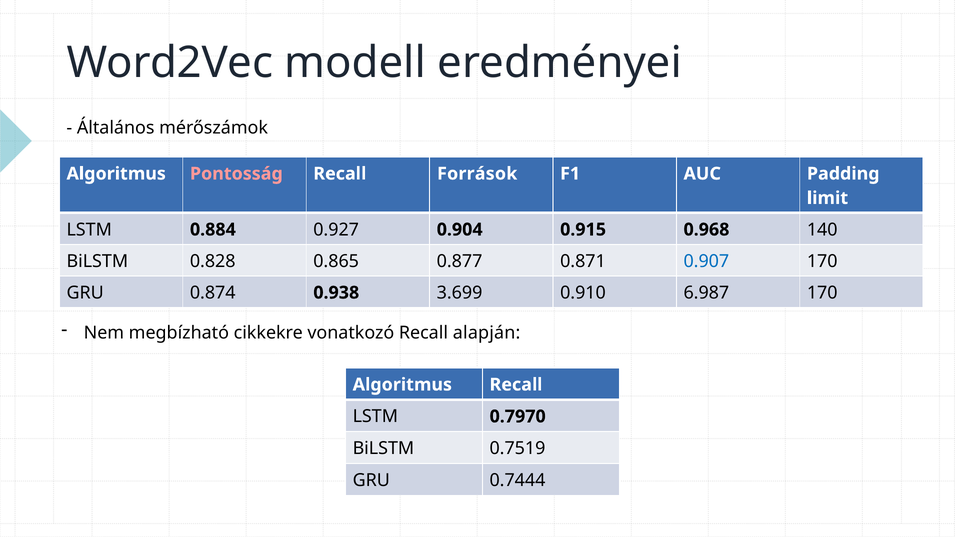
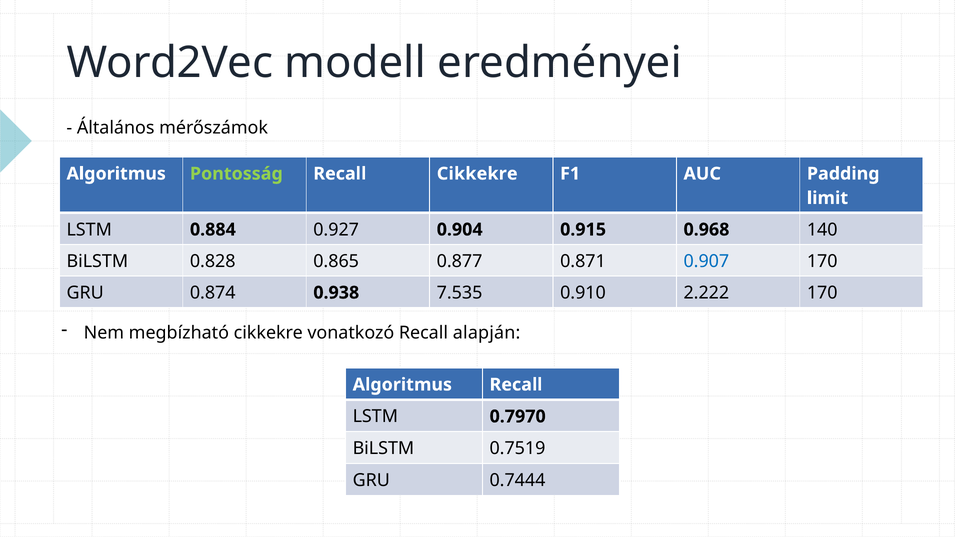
Pontosság colour: pink -> light green (236, 174)
Recall Források: Források -> Cikkekre (477, 174)
3.699: 3.699 -> 7.535 (460, 293)
6.987: 6.987 -> 2.222 (706, 293)
